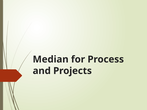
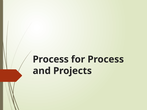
Median: Median -> Process (51, 59)
